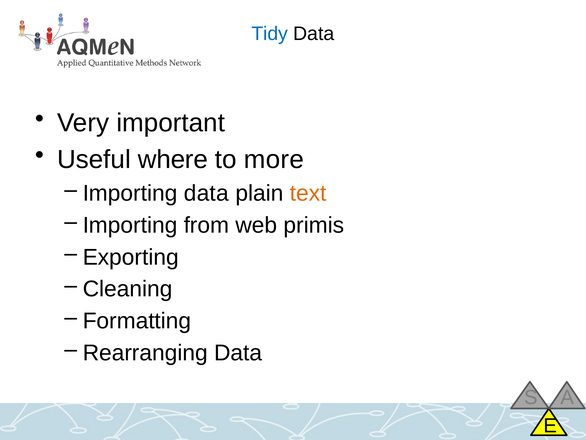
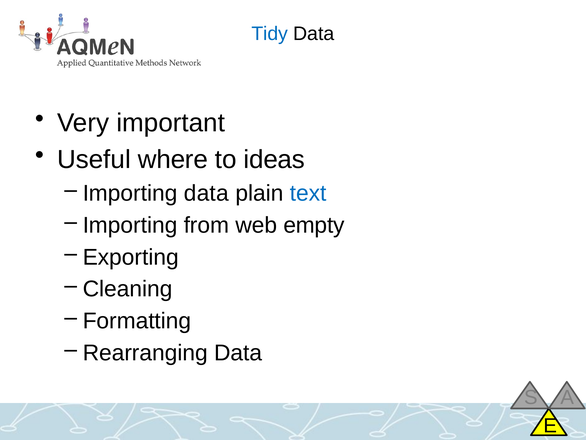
more: more -> ideas (274, 159)
text colour: orange -> blue (308, 193)
primis: primis -> empty (314, 225)
